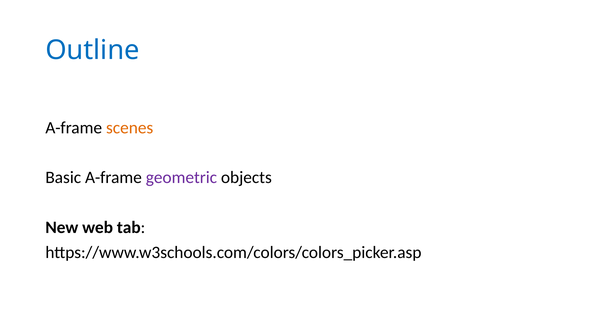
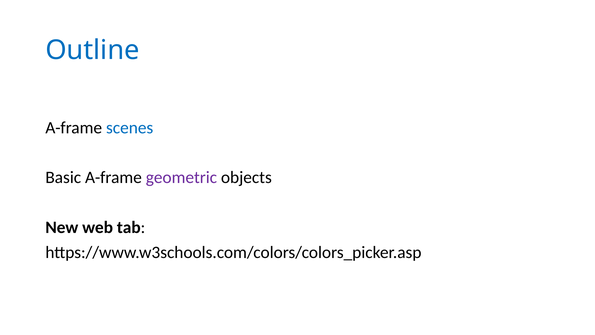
scenes colour: orange -> blue (130, 128)
